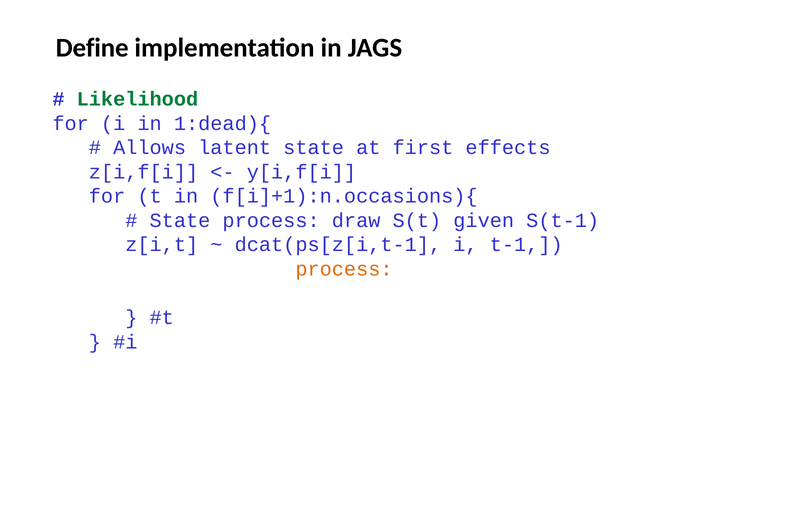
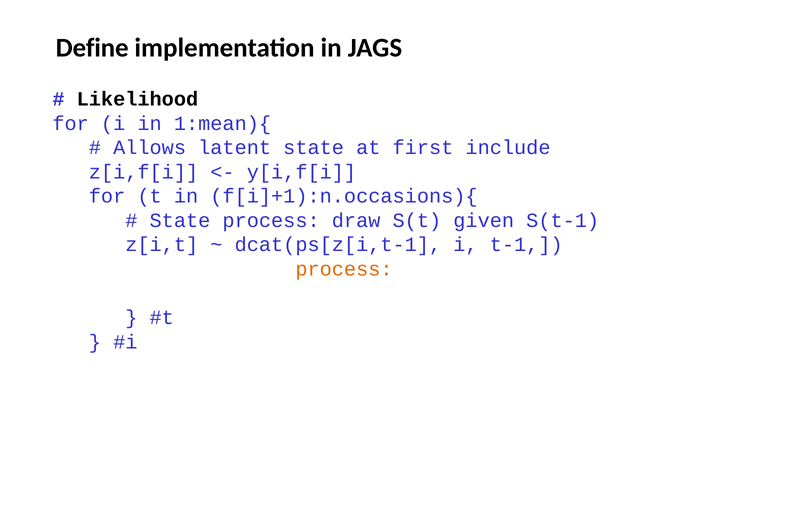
Likelihood colour: green -> black (137, 99)
1:dead){: 1:dead){ -> 1:mean){ (222, 123)
effects: effects -> include (508, 148)
